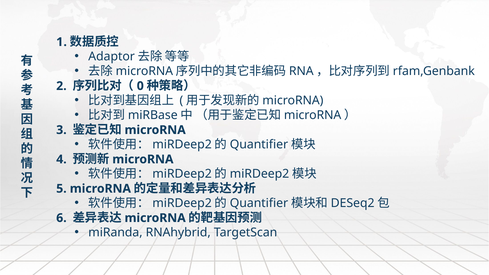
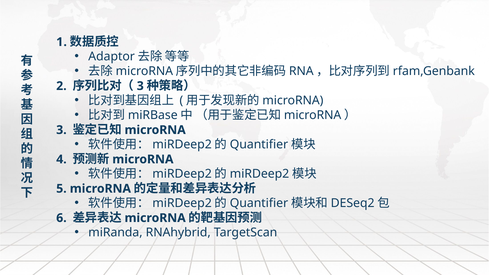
0: 0 -> 3 (140, 86)
